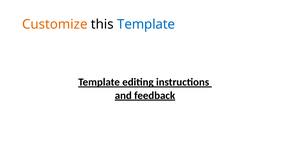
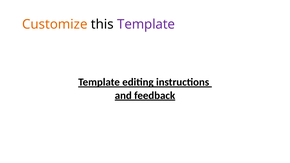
Template colour: blue -> purple (146, 24)
